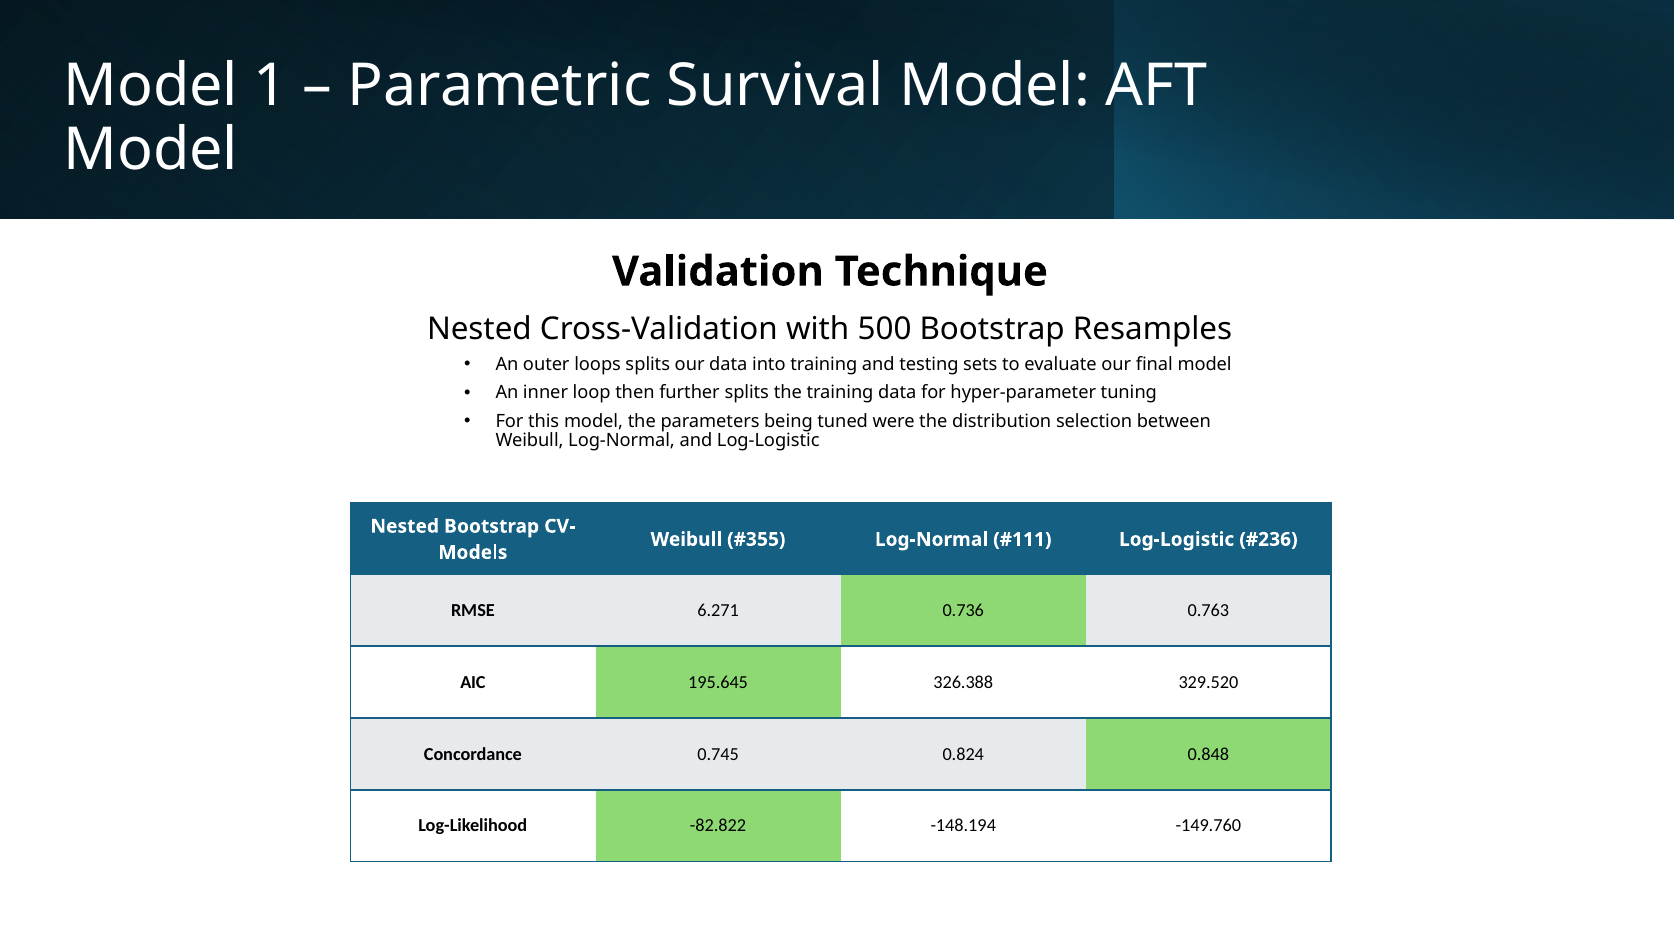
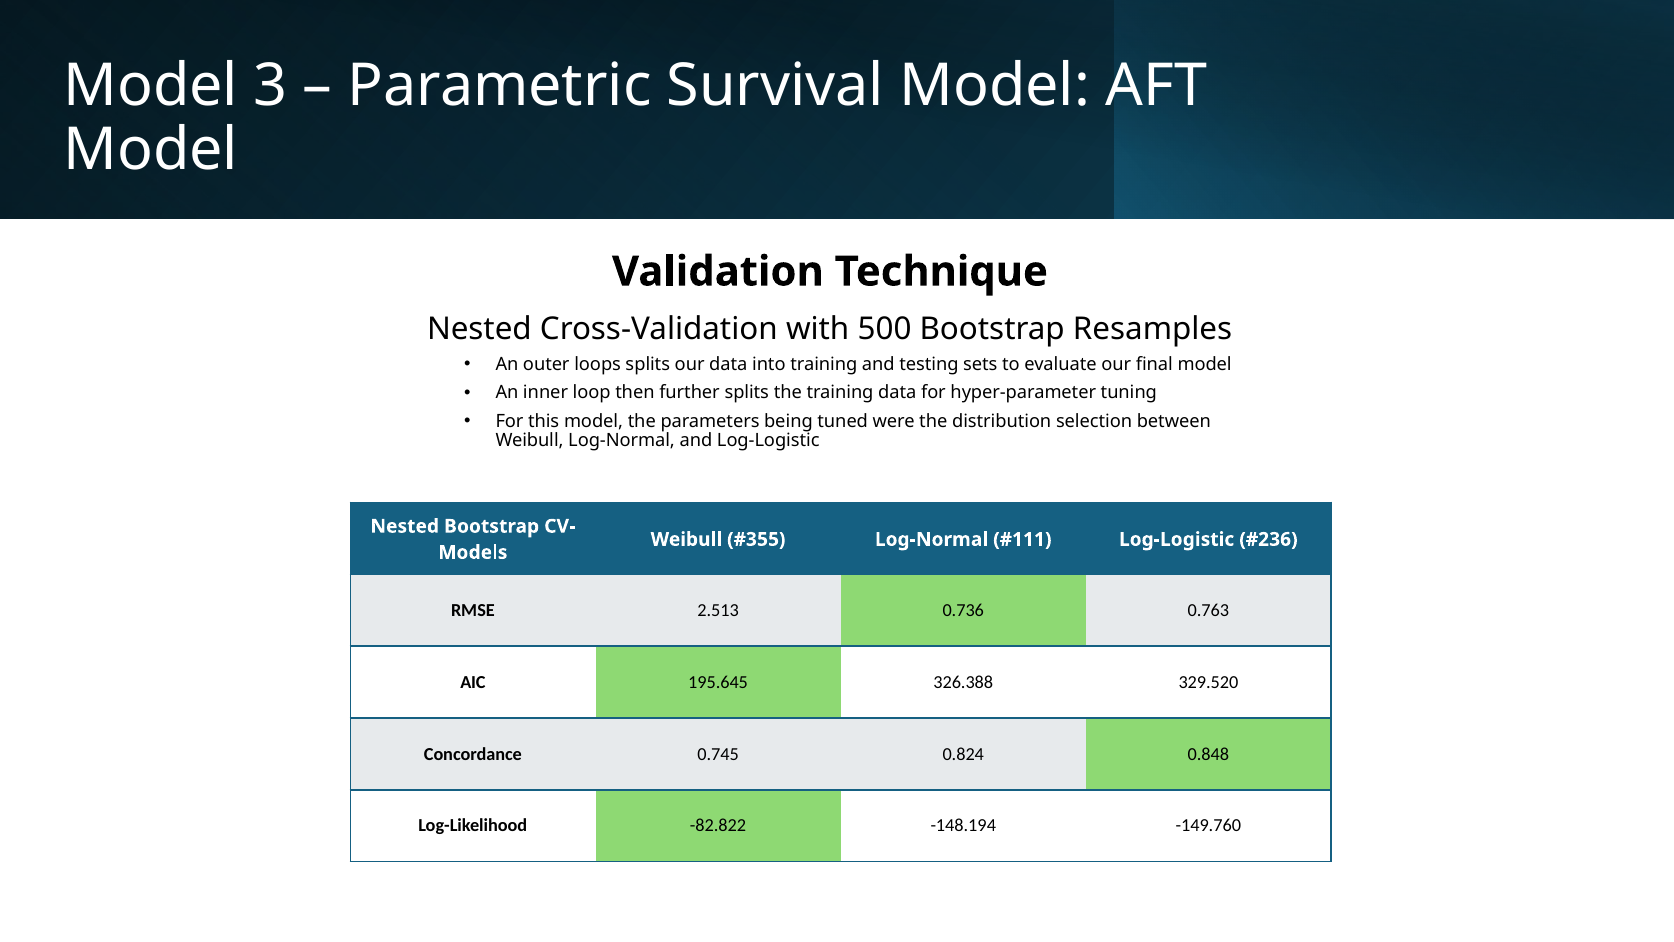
1: 1 -> 3 (271, 85)
6.271: 6.271 -> 2.513 (718, 610)
